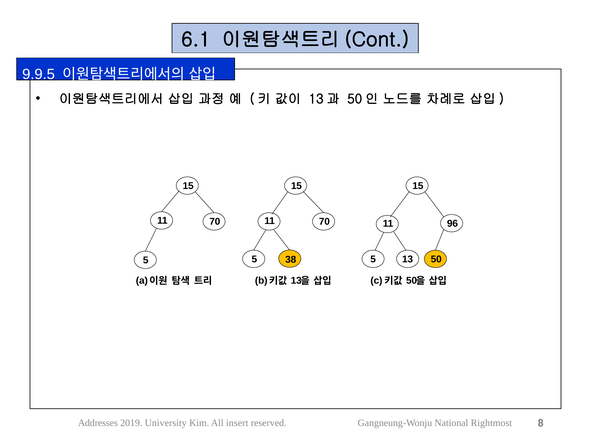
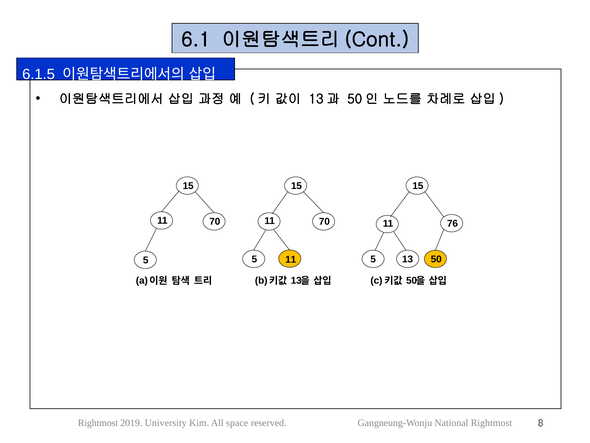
9.9.5: 9.9.5 -> 6.1.5 (39, 74)
96: 96 -> 76 (452, 223)
5 38: 38 -> 11 (291, 259)
Addresses: Addresses -> Rightmost (98, 423)
insert: insert -> space (237, 423)
